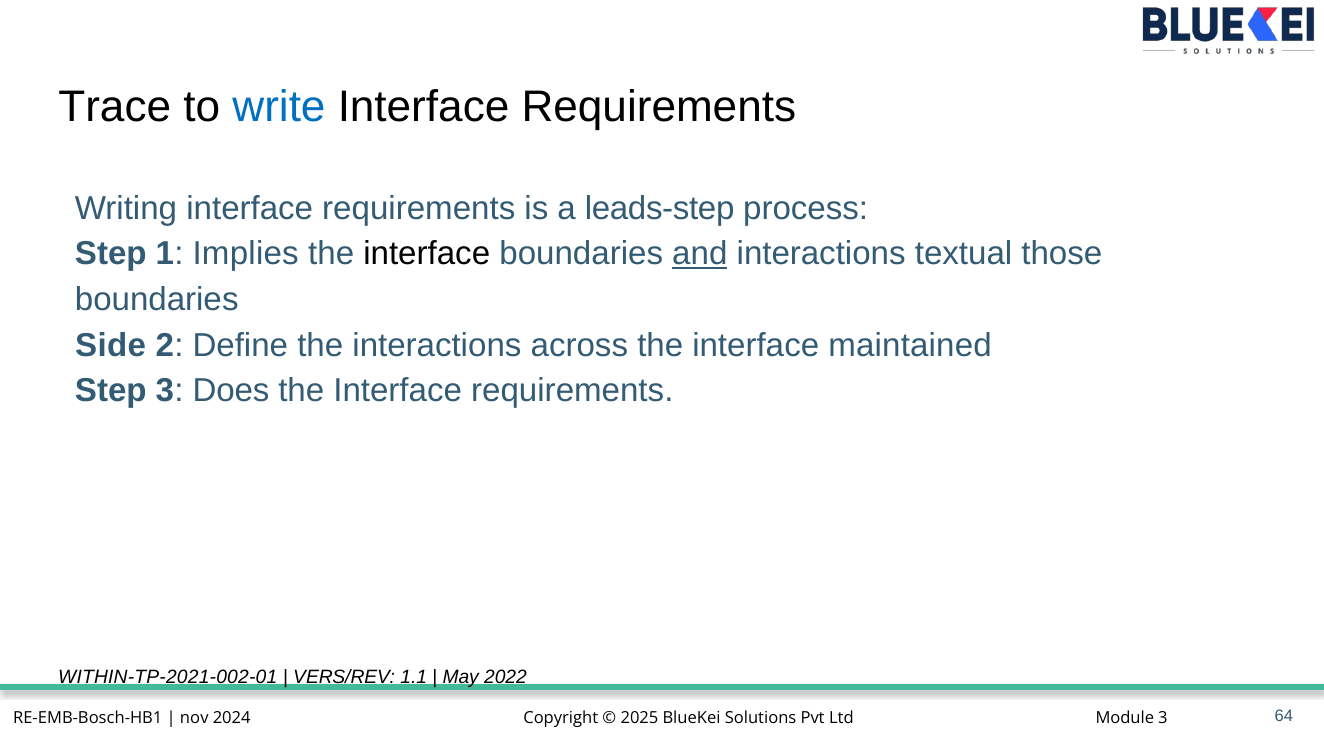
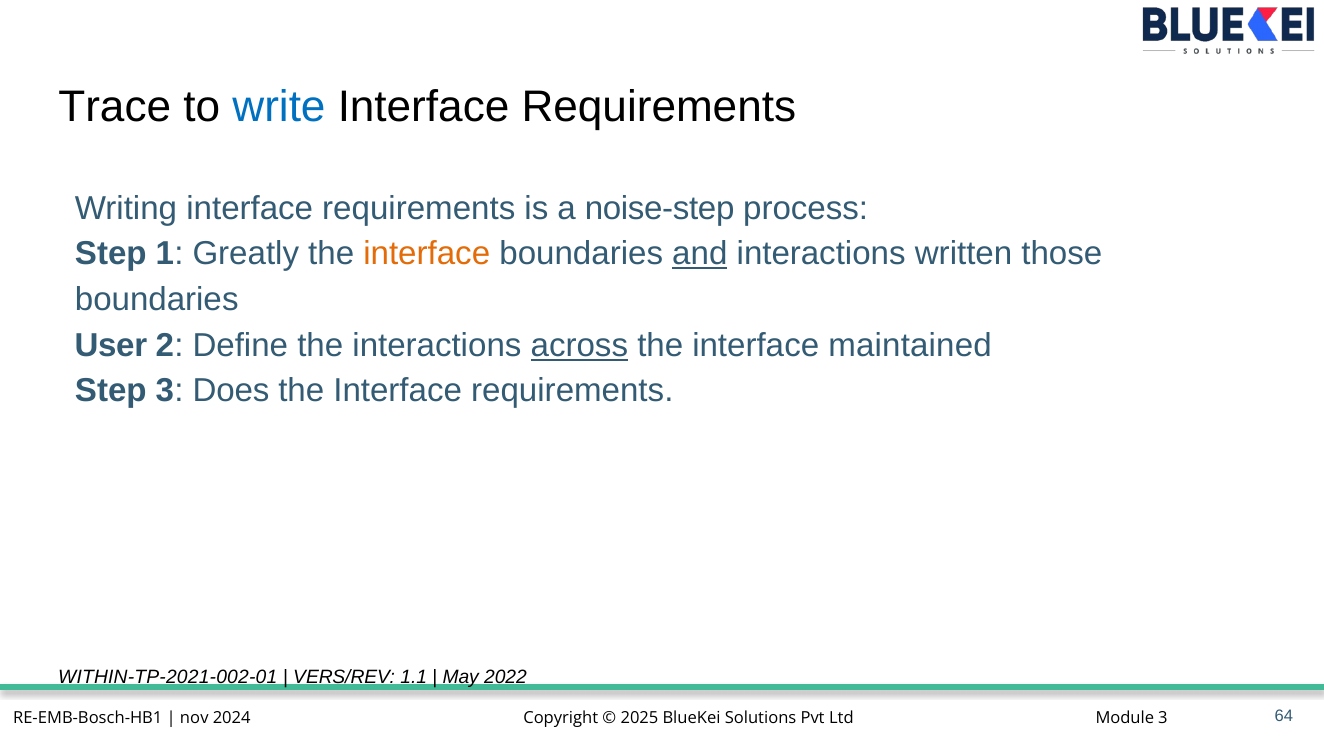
leads-step: leads-step -> noise-step (660, 208)
Implies: Implies -> Greatly (246, 254)
interface colour: black -> orange (427, 254)
textual: textual -> written (964, 254)
Side: Side -> User (111, 345)
across underline: none -> present (579, 345)
